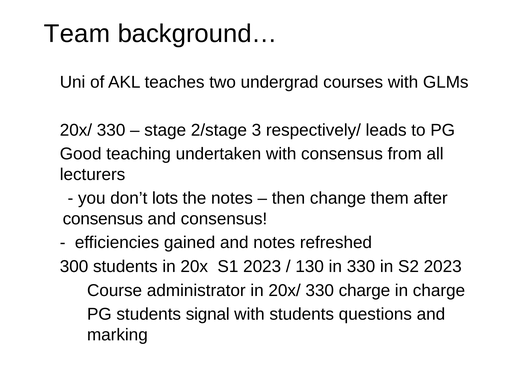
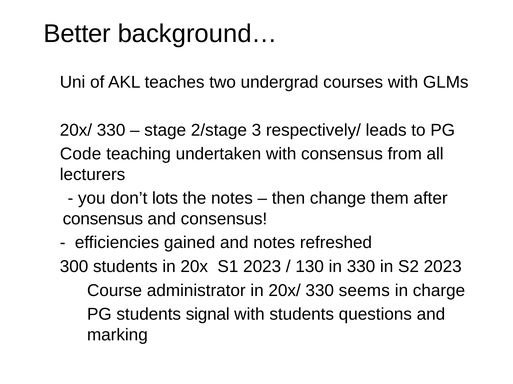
Team: Team -> Better (77, 34)
Good: Good -> Code (81, 154)
330 charge: charge -> seems (364, 291)
